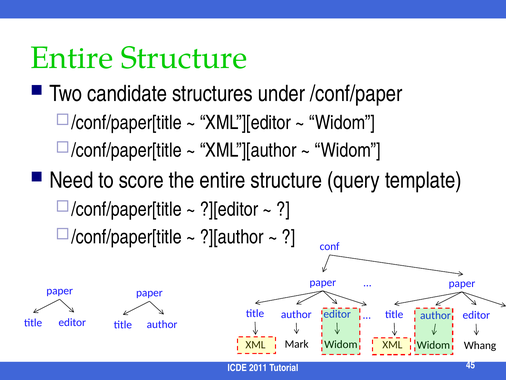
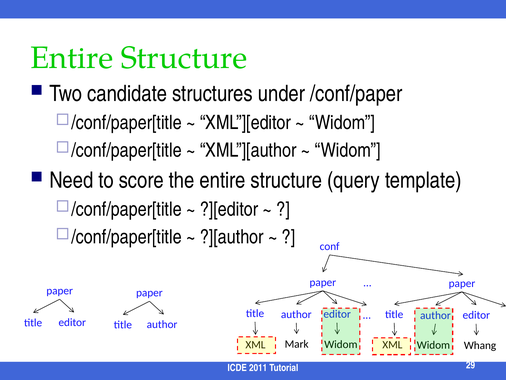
45: 45 -> 29 (471, 365)
